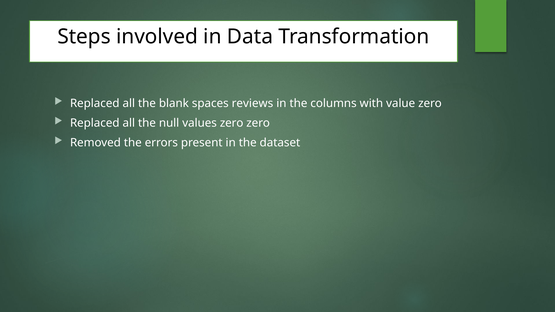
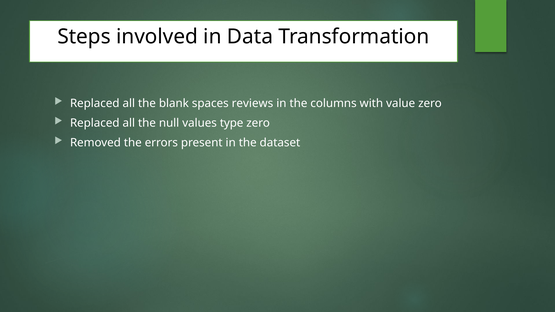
values zero: zero -> type (232, 123)
